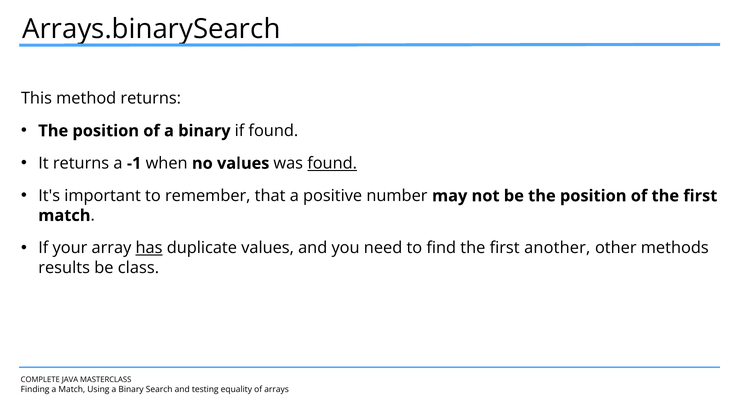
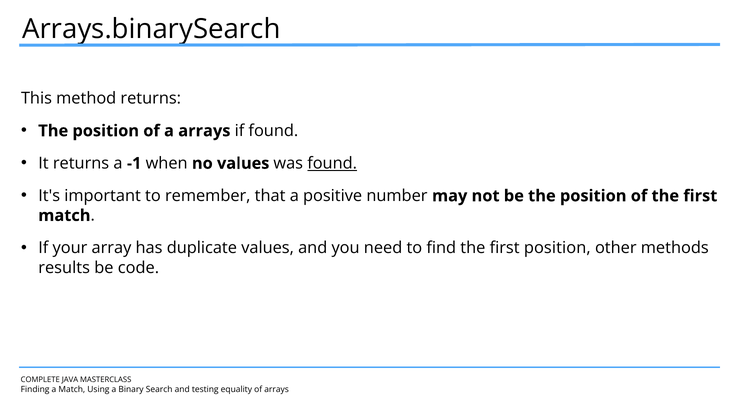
of a binary: binary -> arrays (204, 131)
has underline: present -> none (149, 248)
first another: another -> position (557, 248)
class: class -> code (138, 267)
